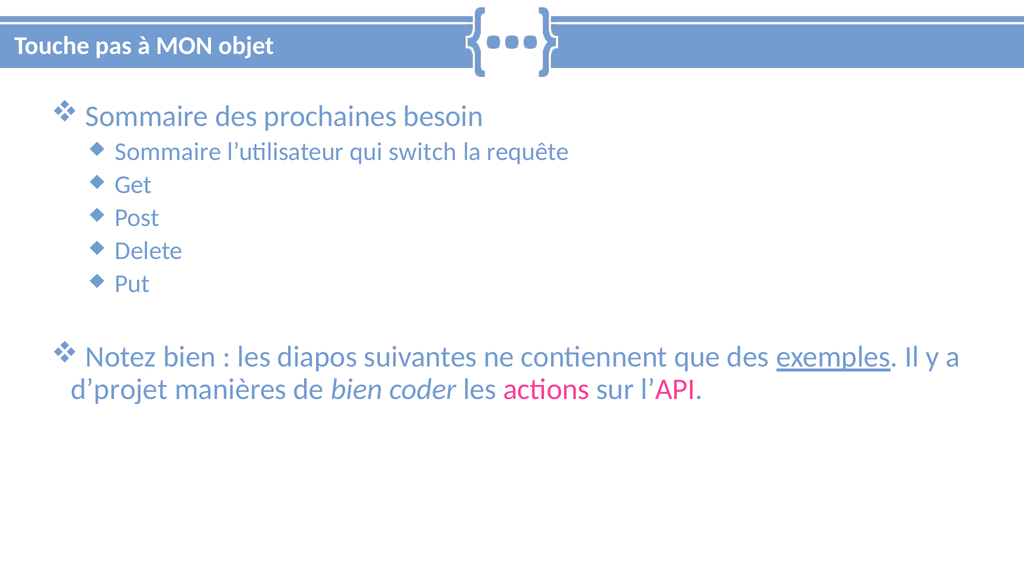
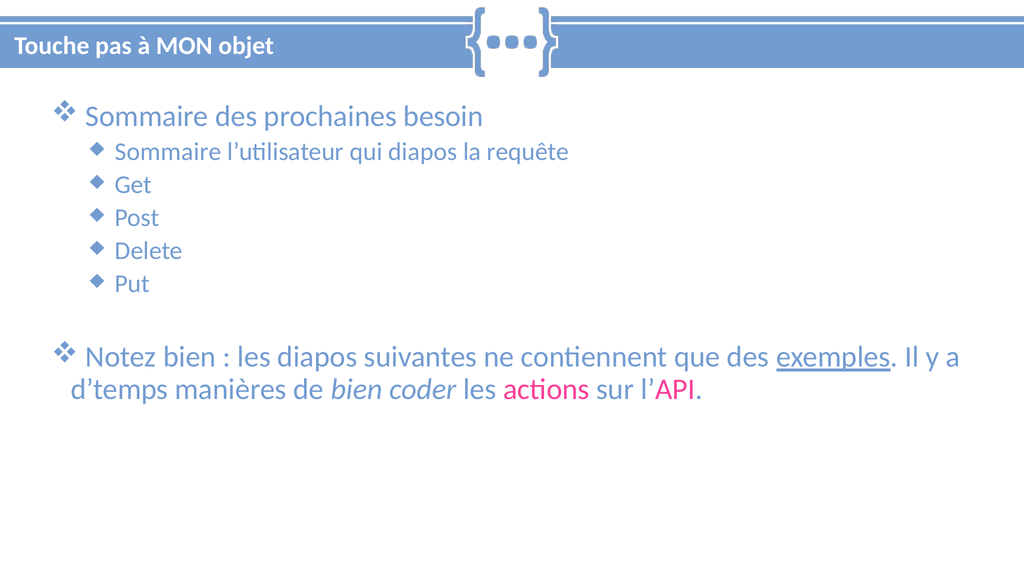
qui switch: switch -> diapos (423, 152)
d’projet: d’projet -> d’temps (119, 389)
